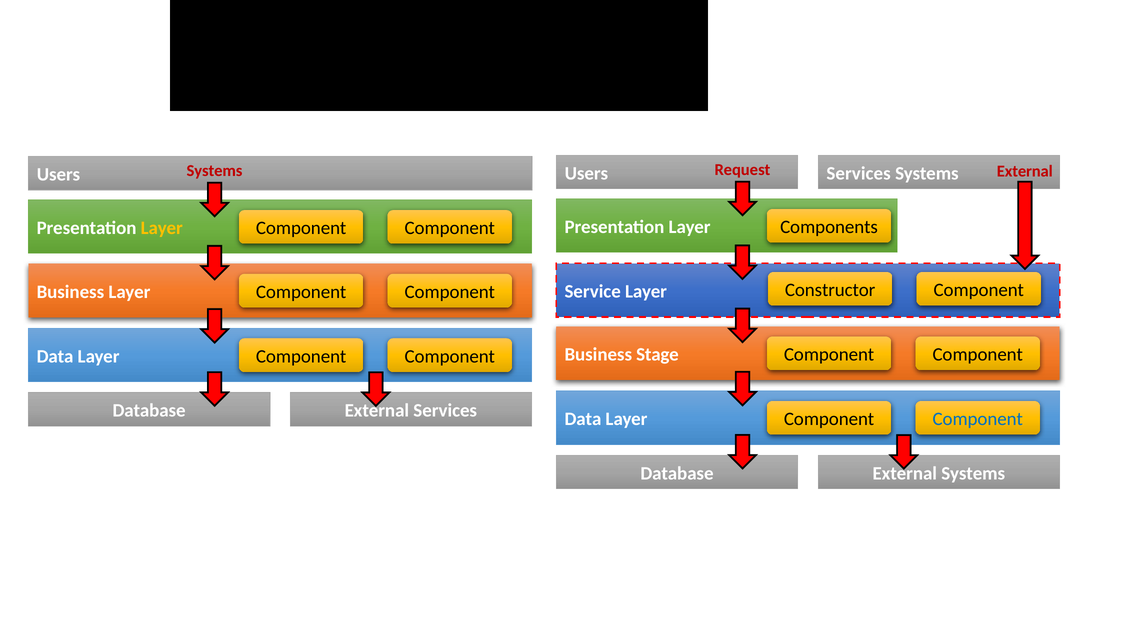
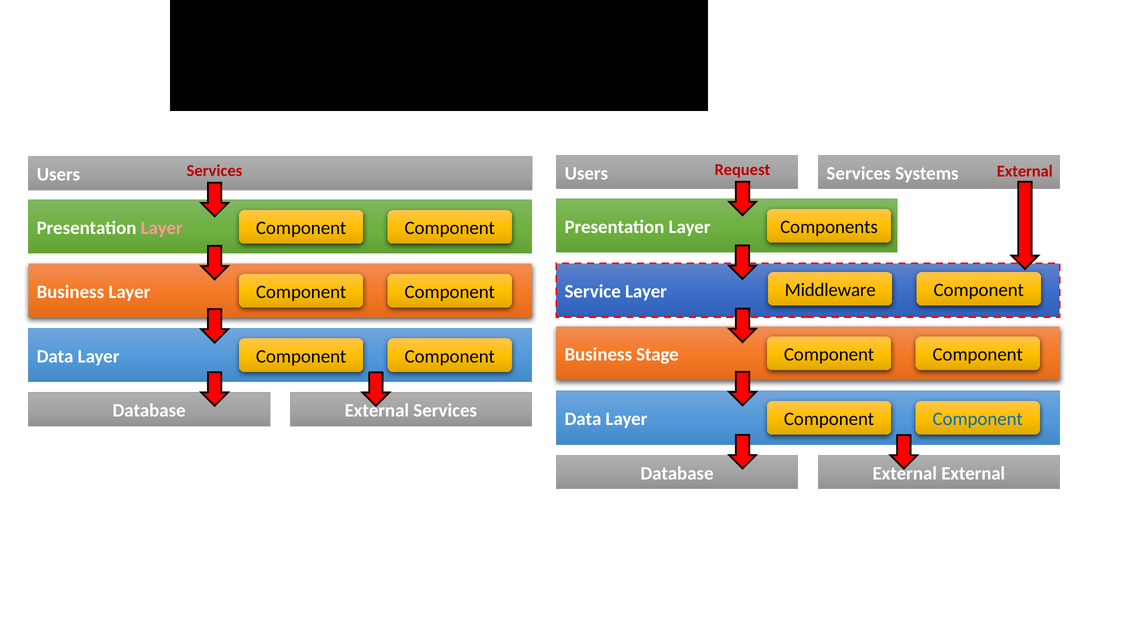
Systems: Systems -> Services (214, 171)
Layer colour: yellow -> pink (162, 228)
Constructor: Constructor -> Middleware (830, 290)
External Systems: Systems -> External (973, 473)
